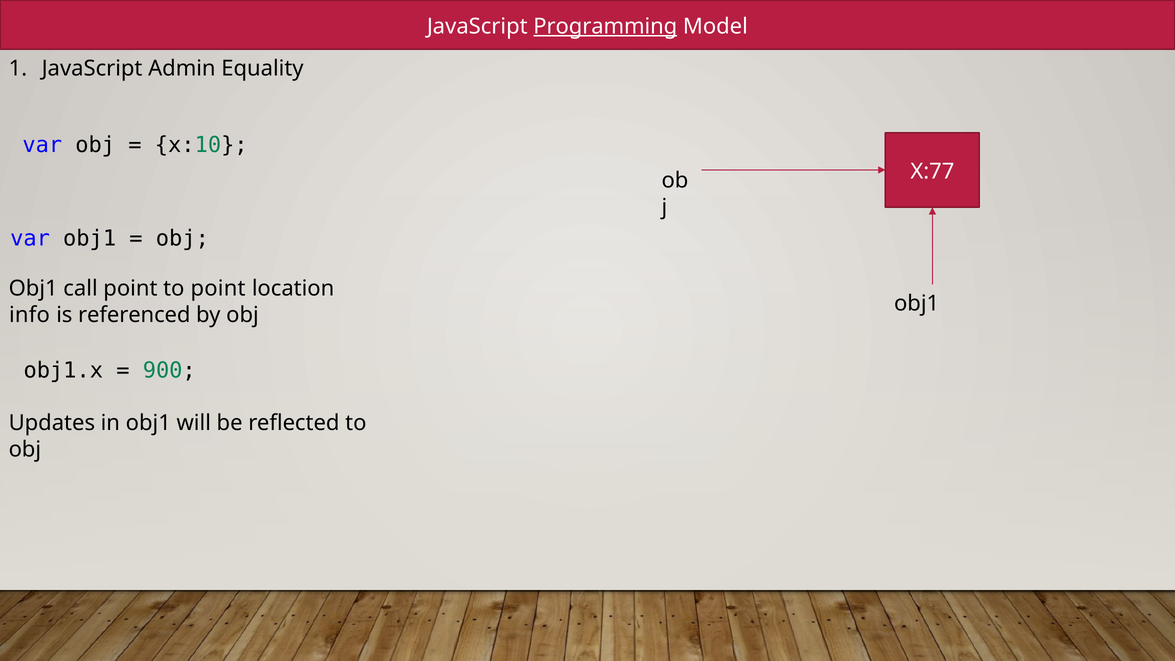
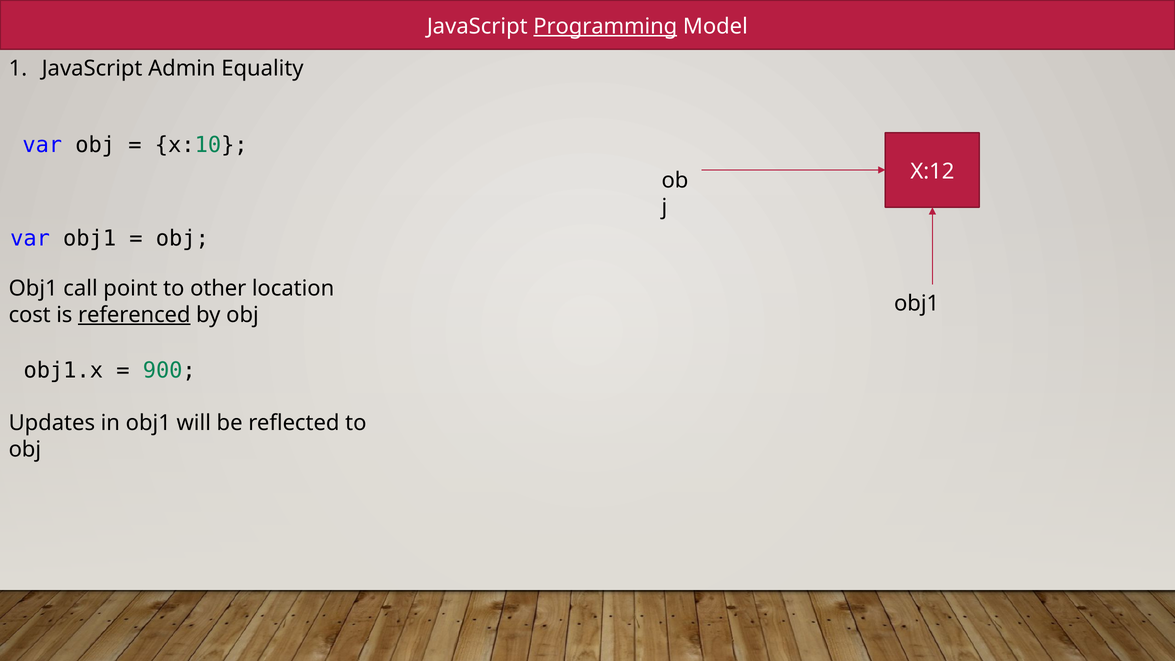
X:77: X:77 -> X:12 (932, 171)
to point: point -> other (218, 288)
info: info -> cost (30, 315)
referenced underline: none -> present (134, 315)
